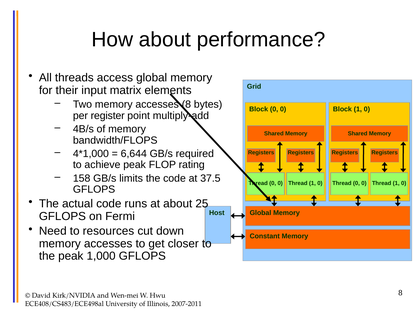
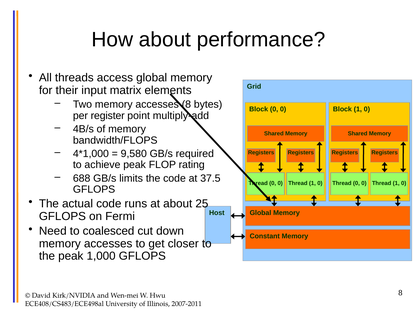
6,644: 6,644 -> 9,580 (134, 153)
158: 158 -> 688 (82, 178)
resources: resources -> coalesced (109, 231)
